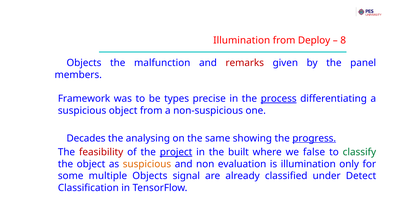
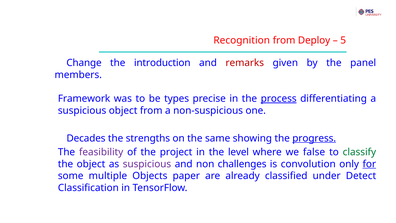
Illumination: Illumination -> Recognition (242, 40)
8: 8 -> 5 (343, 40)
Objects: Objects -> Change (84, 63)
malfunction: malfunction -> introduction (162, 63)
analysing: analysing -> strengths (148, 138)
feasibility colour: red -> purple (101, 152)
project underline: present -> none (176, 152)
built: built -> level (238, 152)
suspicious colour: orange -> purple (147, 164)
evaluation: evaluation -> challenges (242, 164)
is illumination: illumination -> convolution (308, 164)
for underline: none -> present (369, 164)
signal: signal -> paper (186, 176)
